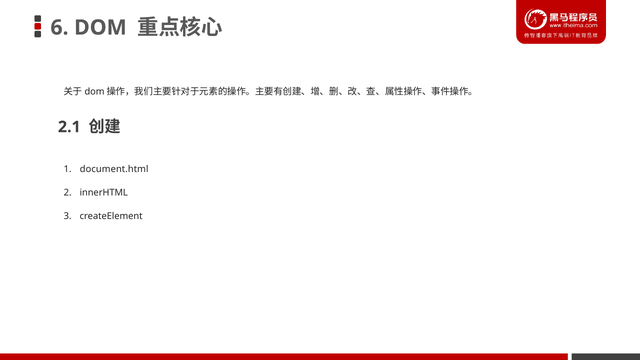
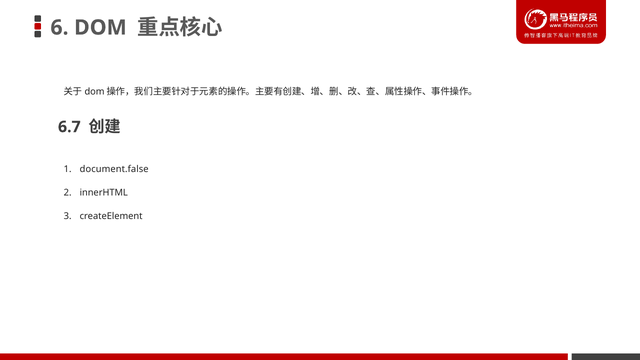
2.1: 2.1 -> 6.7 (69, 127)
document.html: document.html -> document.false (114, 169)
